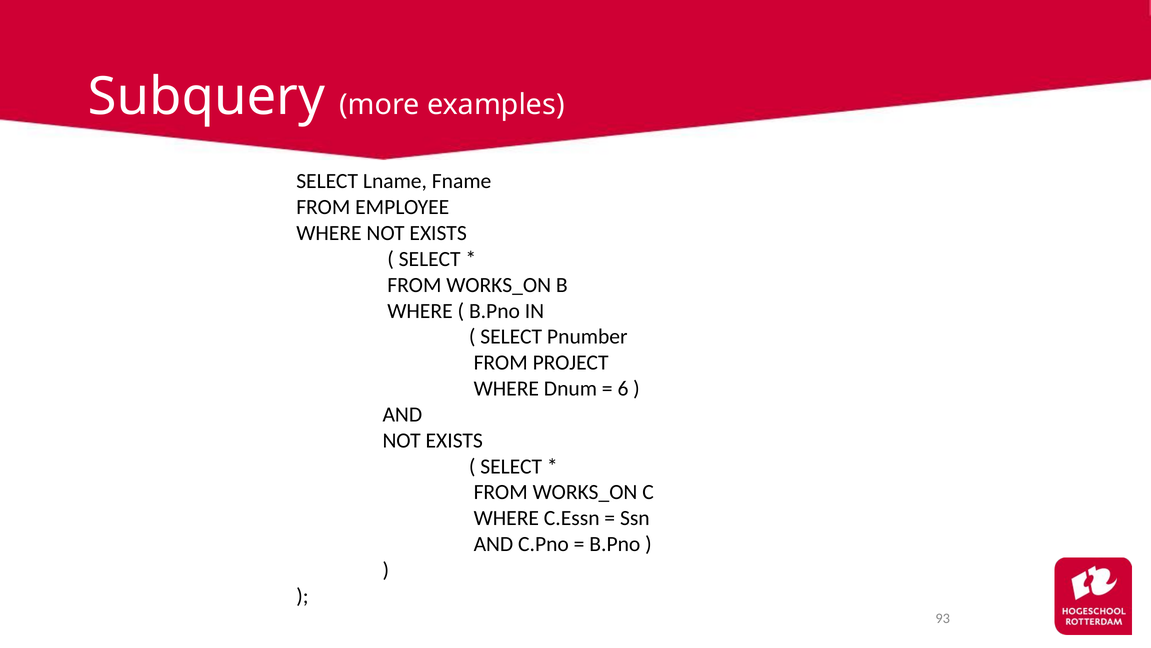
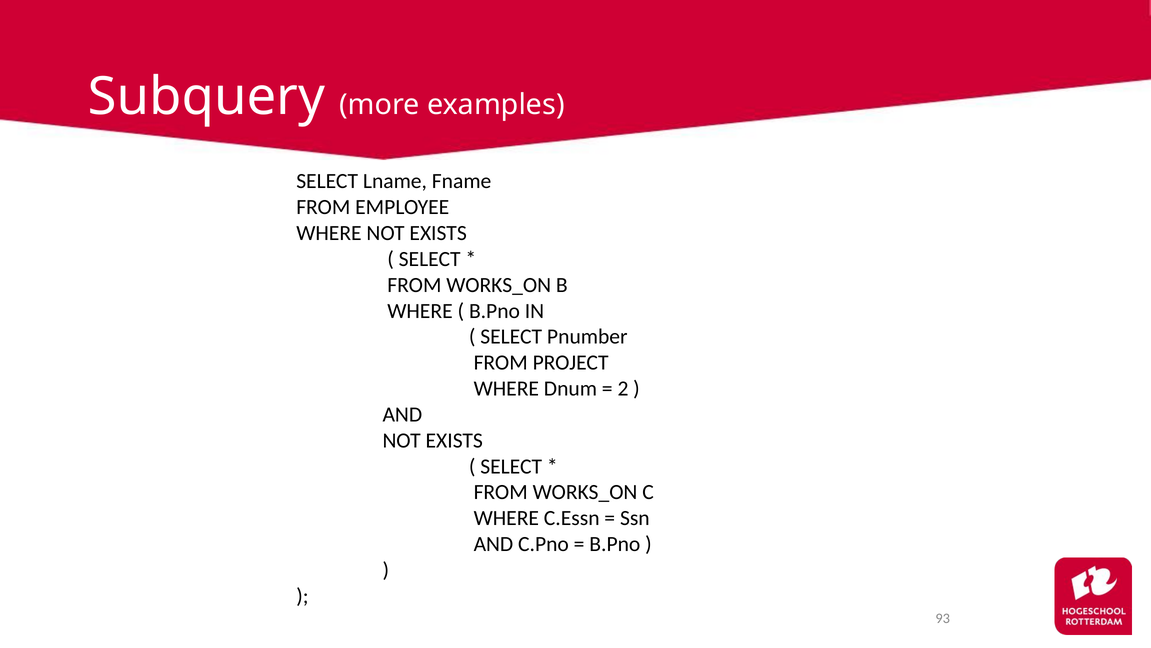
6: 6 -> 2 (623, 388)
